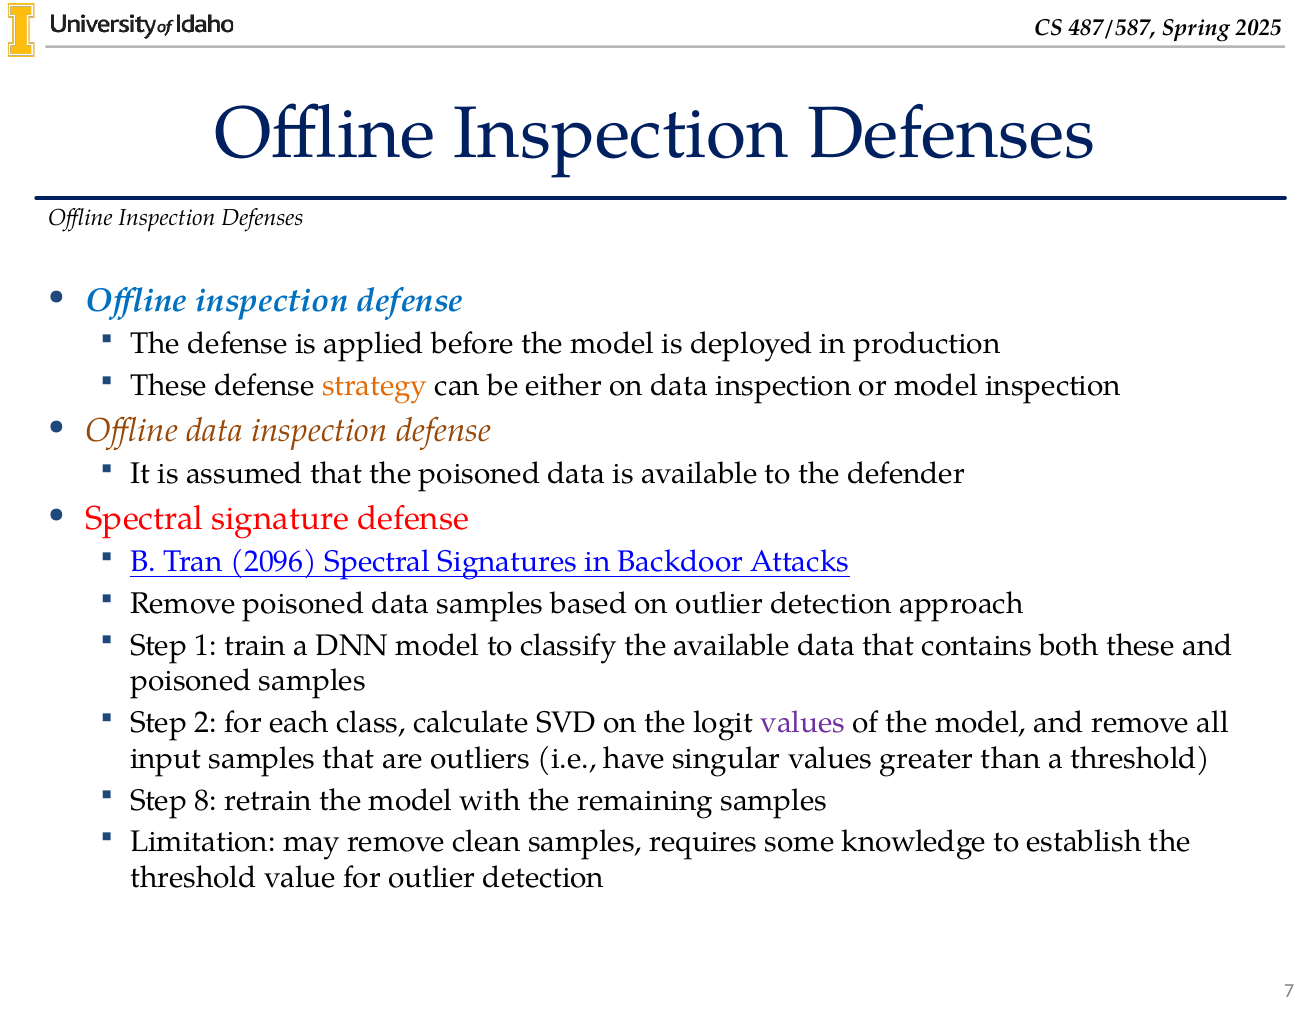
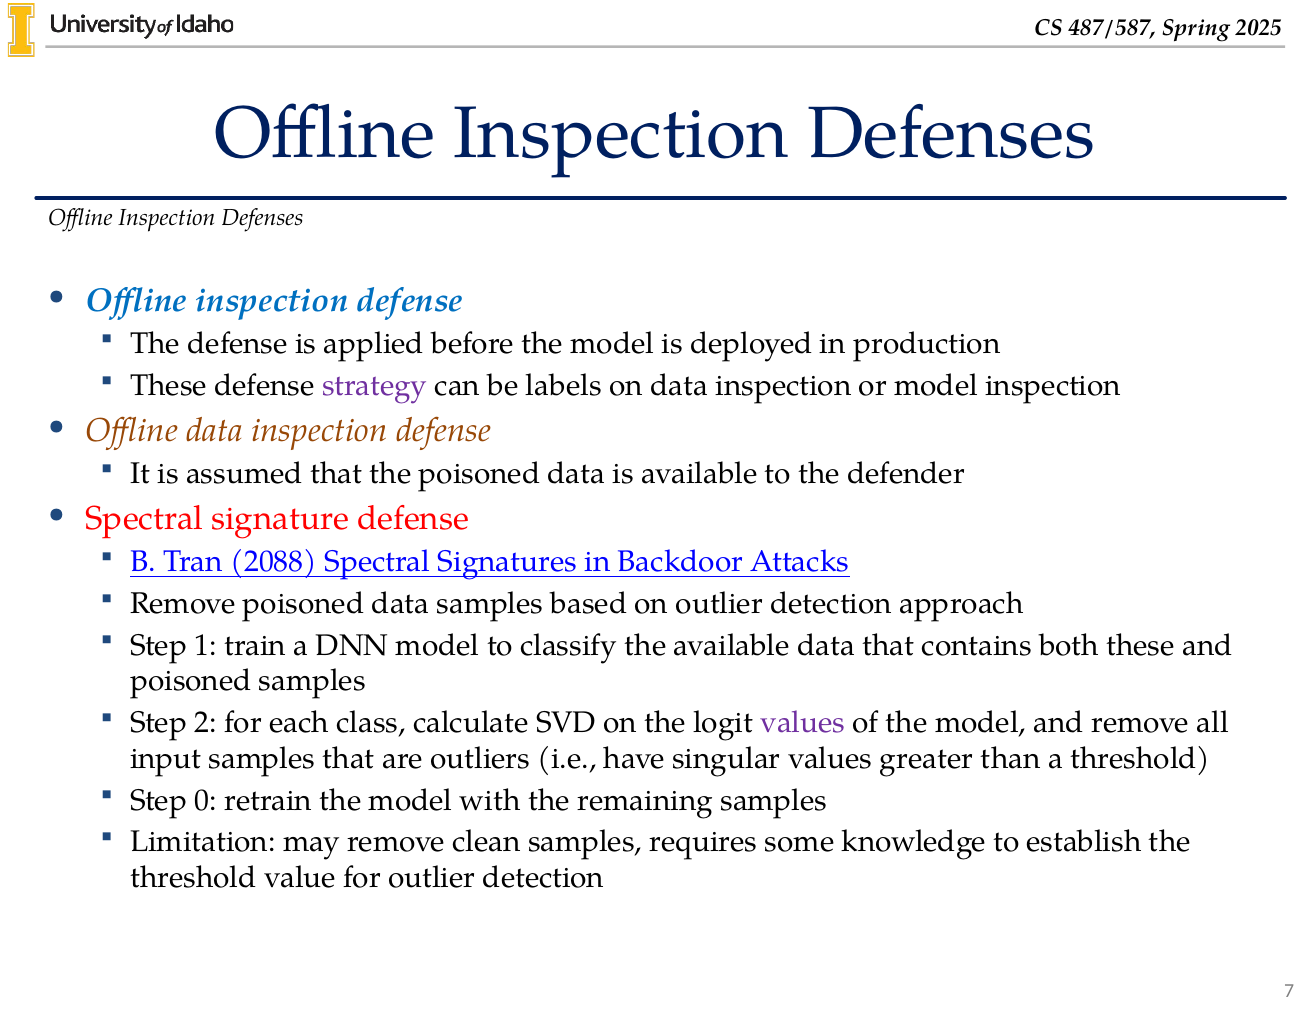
strategy colour: orange -> purple (375, 386)
either: either -> labels (564, 386)
2096: 2096 -> 2088 (274, 562)
8: 8 -> 0 (206, 800)
